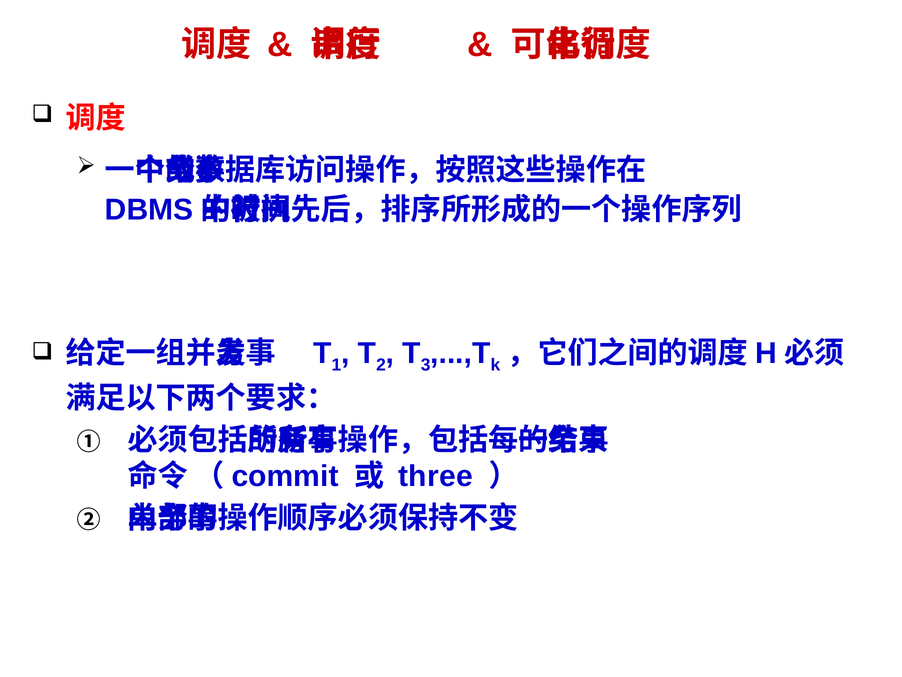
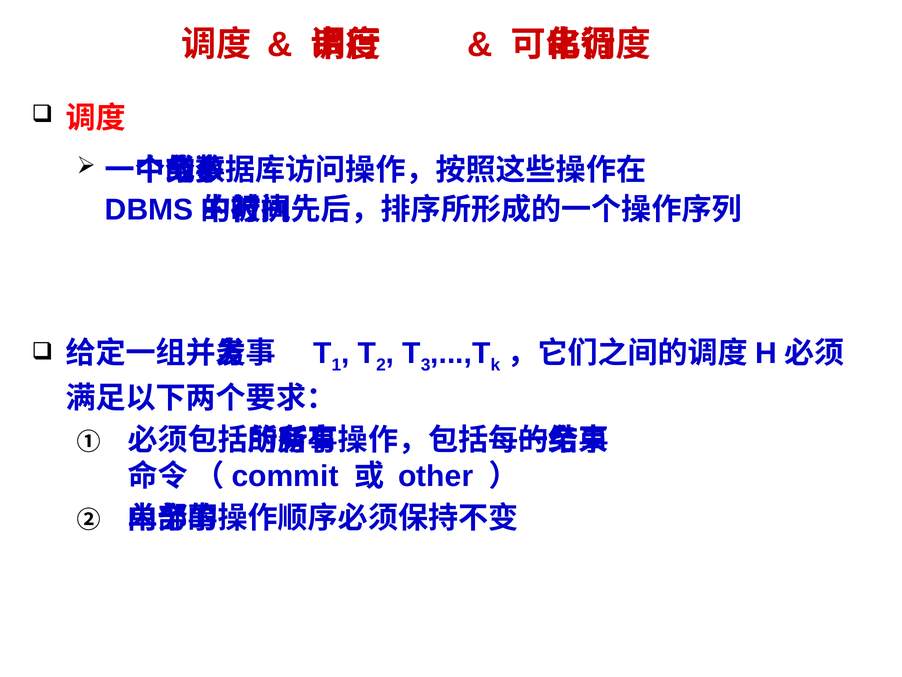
three: three -> other (436, 476)
